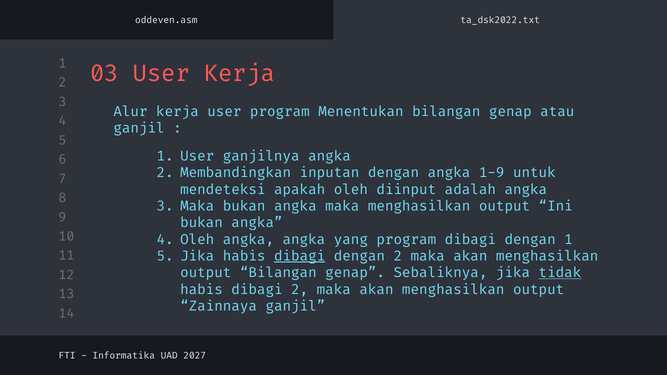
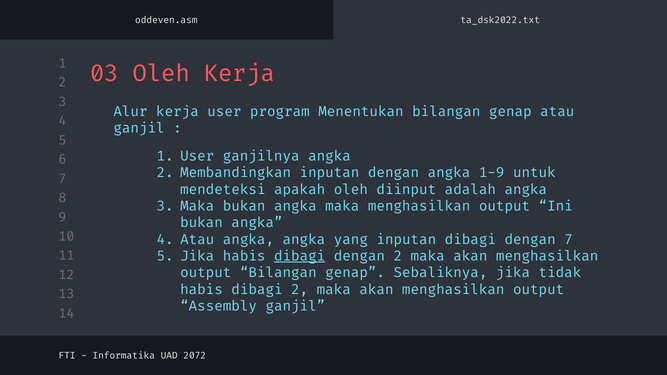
03 User: User -> Oleh (161, 74)
Oleh: Oleh -> Atau (197, 240)
yang program: program -> inputan (406, 240)
dengan 1: 1 -> 7 (569, 240)
tidak underline: present -> none (560, 273)
Zainnaya: Zainnaya -> Assembly (219, 306)
2027: 2027 -> 2072 (195, 356)
